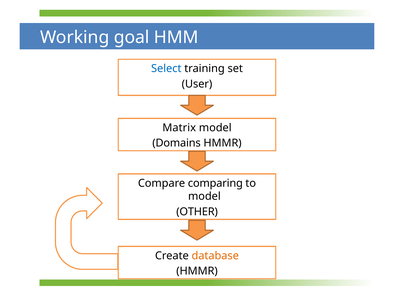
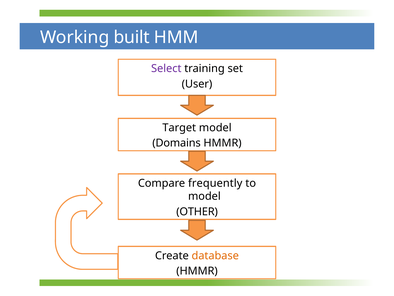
goal: goal -> built (132, 37)
Select colour: blue -> purple (166, 68)
Matrix: Matrix -> Target (179, 127)
comparing: comparing -> frequently (215, 183)
